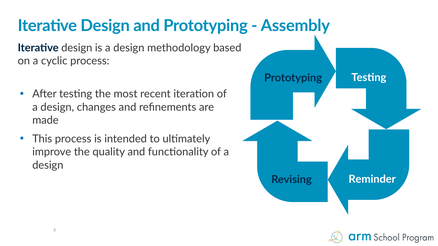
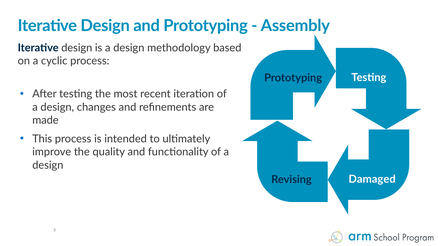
Reminder: Reminder -> Damaged (372, 180)
